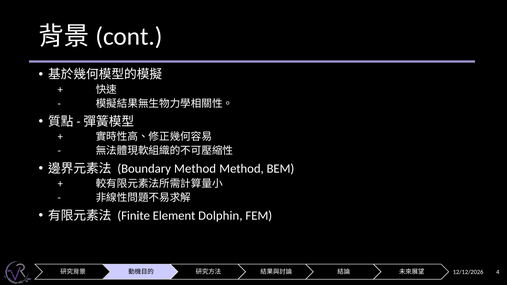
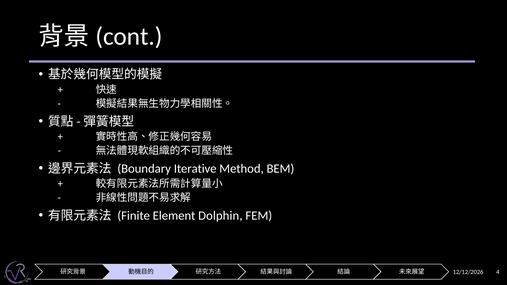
Boundary Method: Method -> Iterative (195, 169)
